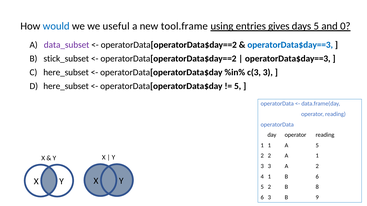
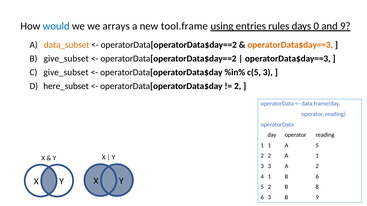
useful: useful -> arrays (116, 26)
gives: gives -> rules (279, 26)
days 5: 5 -> 0 (316, 26)
and 0: 0 -> 9 (345, 26)
data_subset colour: purple -> orange (67, 45)
operatorData$day==3 colour: blue -> orange (290, 45)
B stick_subset: stick_subset -> give_subset (66, 59)
here_subset: here_subset -> give_subset (66, 72)
c(3: c(3 -> c(5 (254, 72)
5: 5 -> 2 (238, 86)
